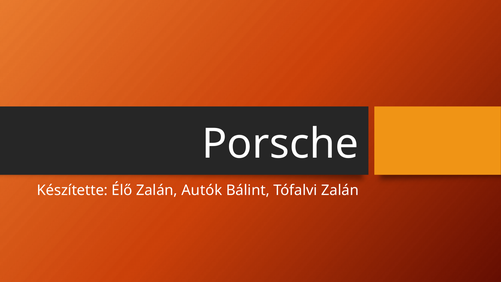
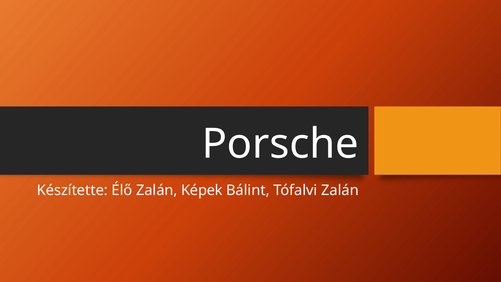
Autók: Autók -> Képek (202, 190)
